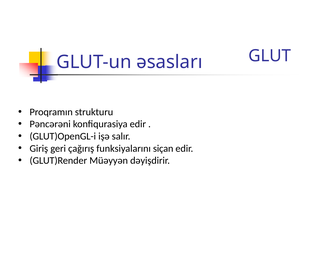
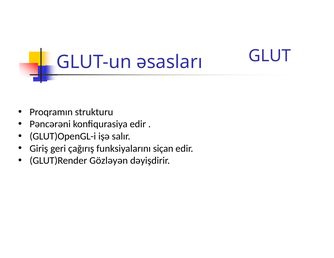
Müəyyən: Müəyyən -> Gözləyən (109, 161)
